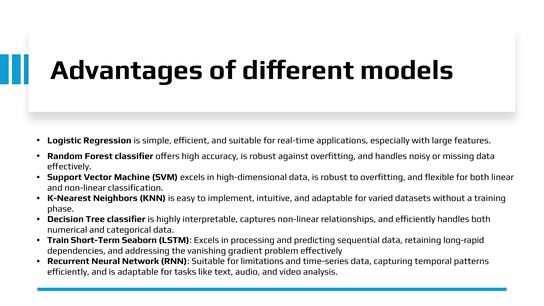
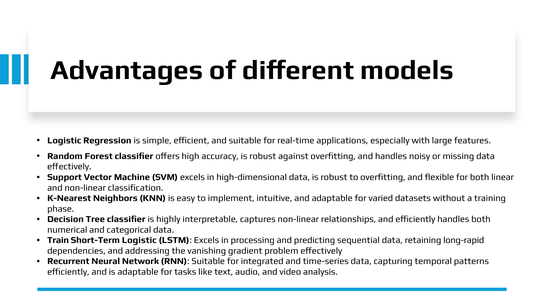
Short-Term Seaborn: Seaborn -> Logistic (139, 240)
limitations: limitations -> integrated (262, 261)
